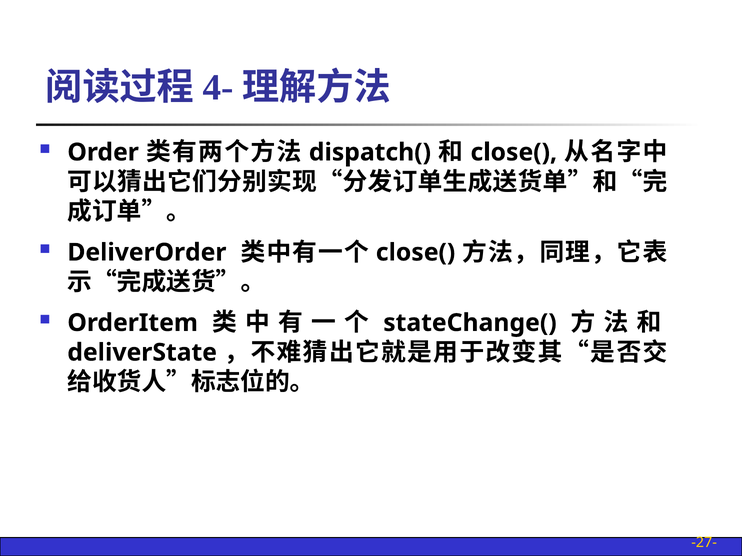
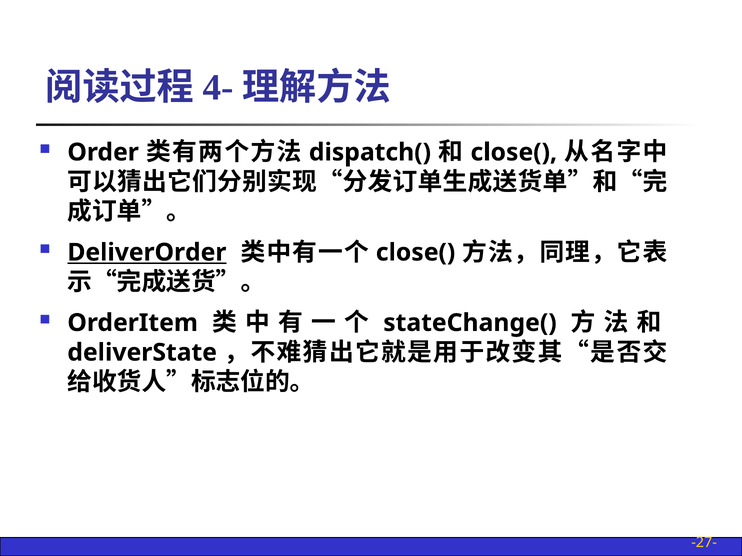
DeliverOrder underline: none -> present (147, 253)
